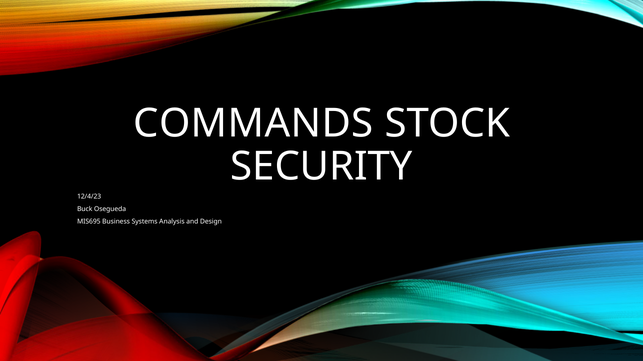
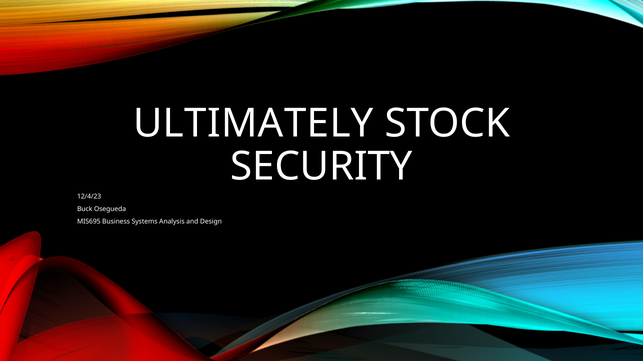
COMMANDS: COMMANDS -> ULTIMATELY (253, 124)
